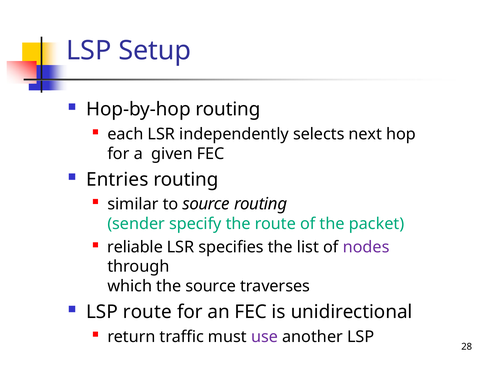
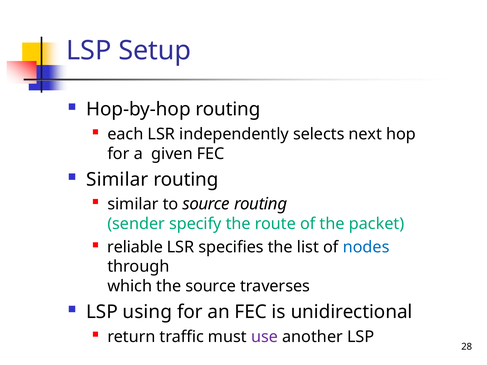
Entries: Entries -> Similar (117, 180)
nodes colour: purple -> blue (366, 247)
LSP route: route -> using (147, 312)
